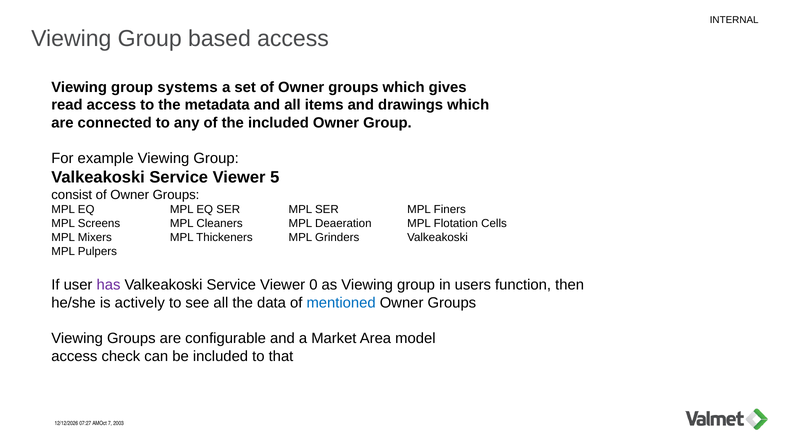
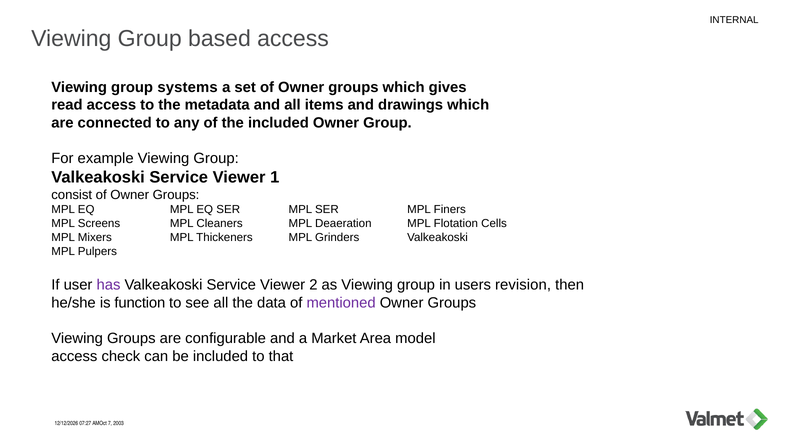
5: 5 -> 1 (275, 177)
0: 0 -> 2 (313, 285)
function: function -> revision (523, 285)
actively: actively -> function (140, 303)
mentioned colour: blue -> purple (341, 303)
